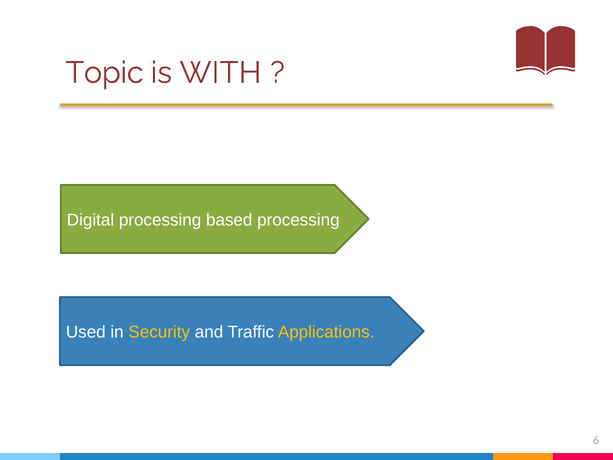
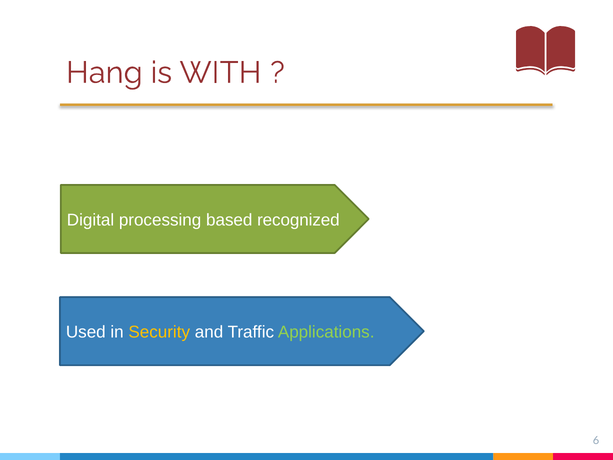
Topic: Topic -> Hang (104, 73)
based processing: processing -> recognized (298, 220)
Applications colour: yellow -> light green (326, 332)
